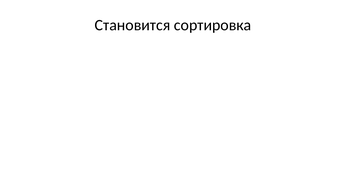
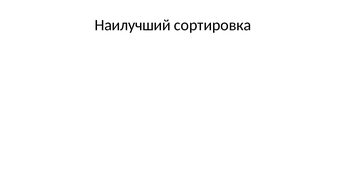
Становится: Становится -> Наилучший (133, 25)
